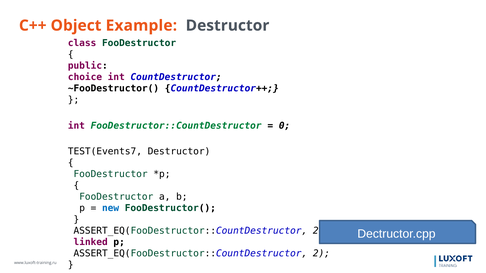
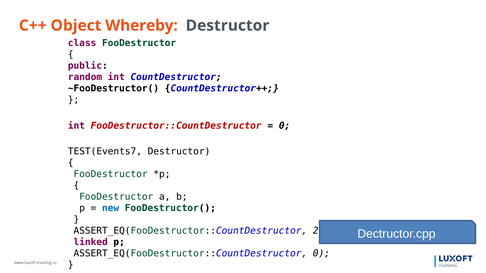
Example: Example -> Whereby (142, 26)
choice: choice -> random (85, 77)
FooDestructor::CountDestructor colour: green -> red (176, 126)
2: 2 -> 0 (321, 254)
